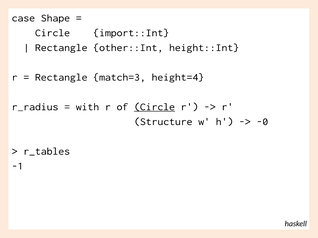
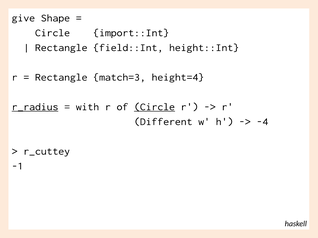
case: case -> give (23, 18)
other::Int: other::Int -> field::Int (128, 48)
r_radius underline: none -> present (35, 107)
Structure: Structure -> Different (163, 122)
-0: -0 -> -4 (262, 122)
r_tables: r_tables -> r_cuttey (47, 151)
